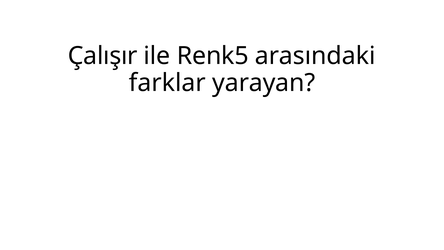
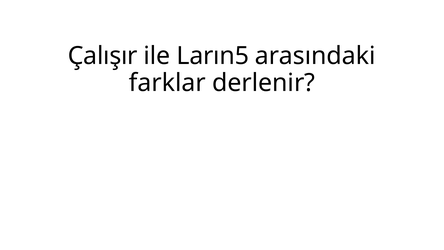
Renk5: Renk5 -> Ların5 (213, 56)
yarayan: yarayan -> derlenir (264, 83)
